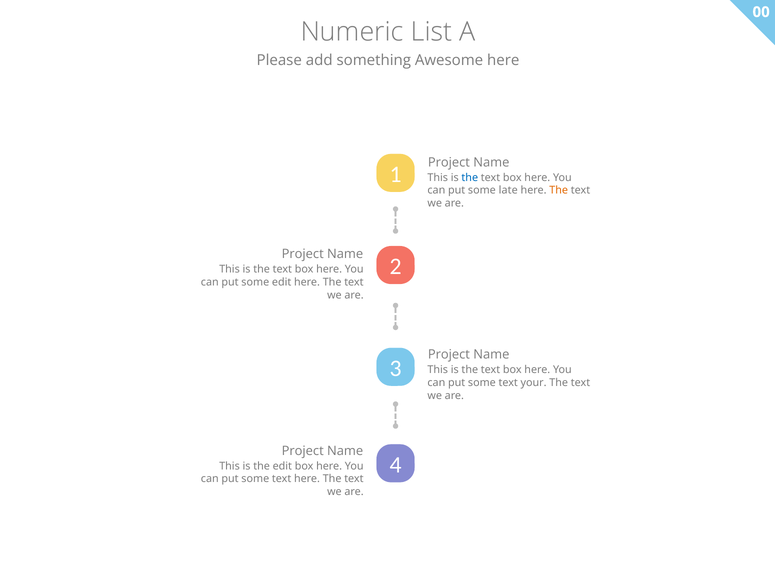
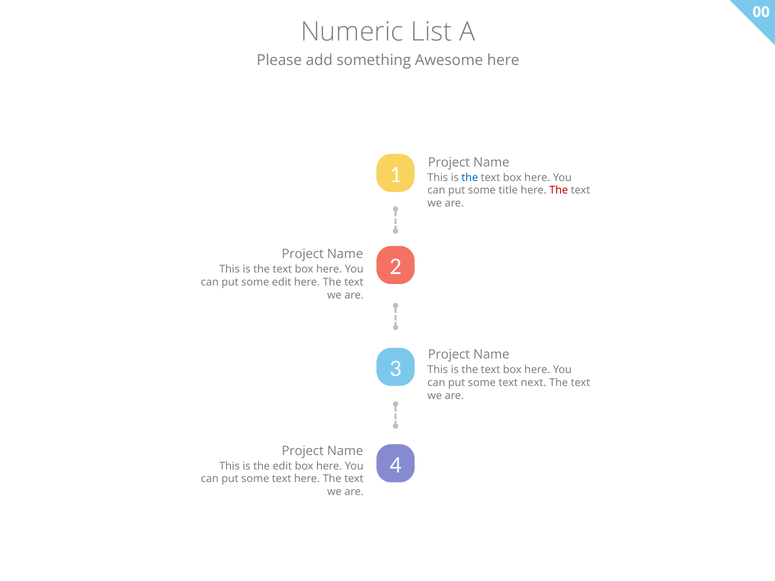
late: late -> title (508, 190)
The colour: orange -> red (559, 190)
your: your -> next (534, 383)
